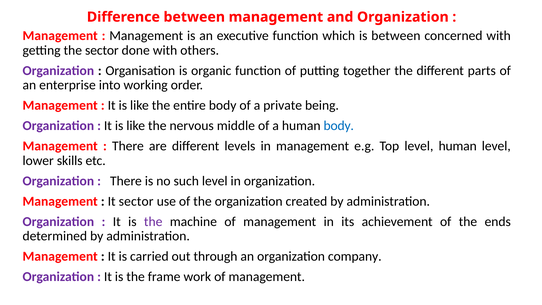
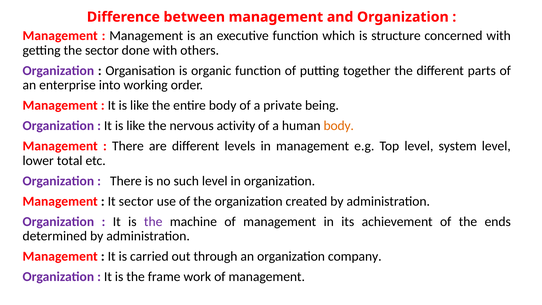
is between: between -> structure (396, 36)
middle: middle -> activity (236, 126)
body colour: blue -> orange (339, 126)
level human: human -> system (458, 146)
skills: skills -> total (70, 161)
